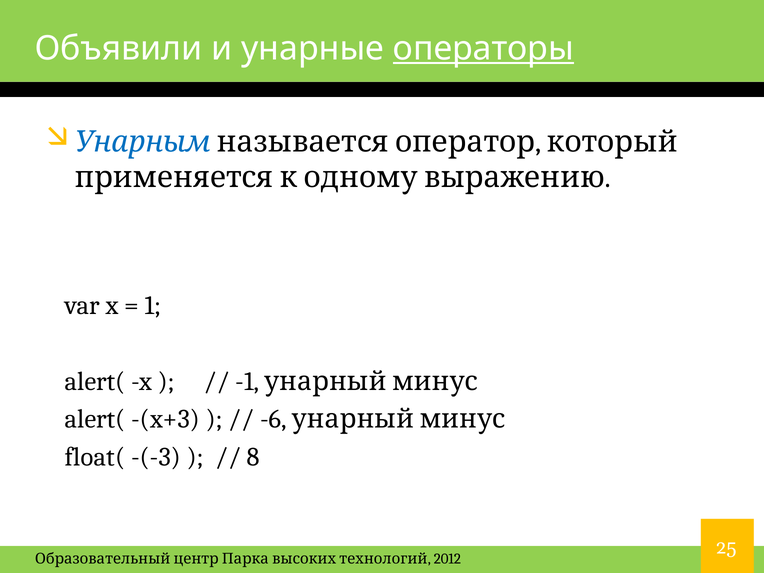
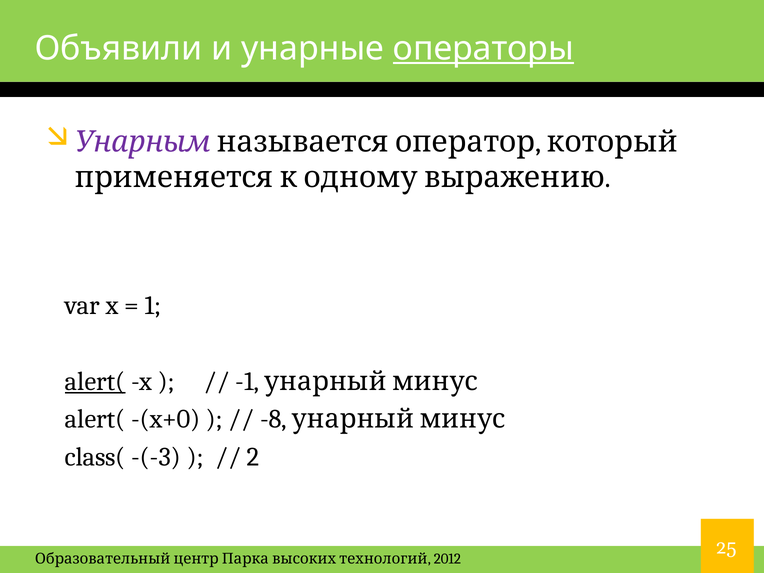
Унарным colour: blue -> purple (142, 142)
alert( underline: none -> present (95, 381)
-(x+3: -(x+3 -> -(x+0 (166, 419)
-6: -6 -> -8 (273, 419)
float(: float( -> class( (95, 457)
8: 8 -> 2 (253, 457)
